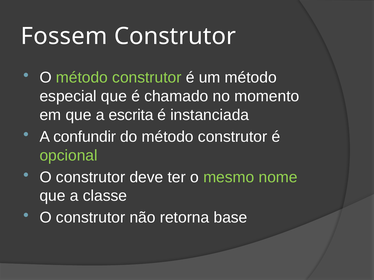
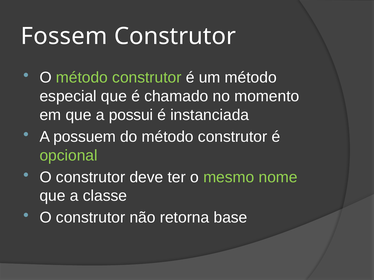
escrita: escrita -> possui (131, 115)
confundir: confundir -> possuem (85, 137)
